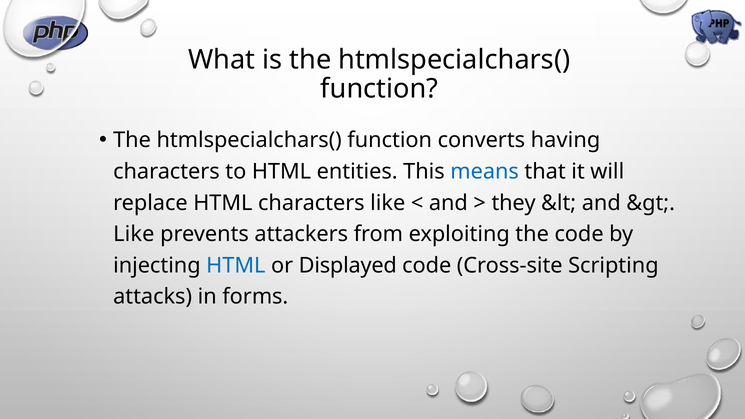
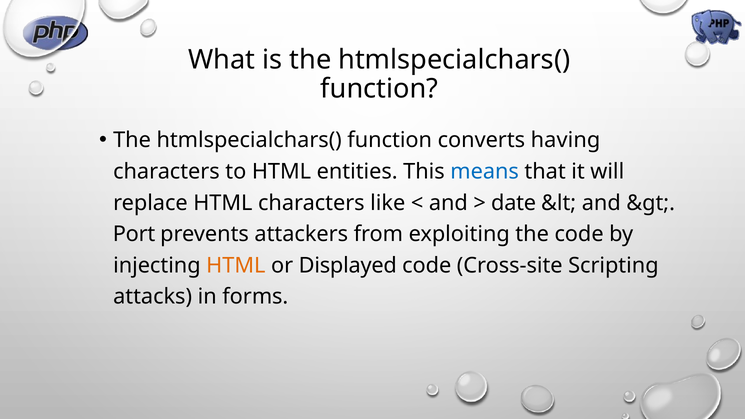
they: they -> date (514, 203)
Like: Like -> Port (134, 234)
HTML colour: blue -> orange (236, 266)
